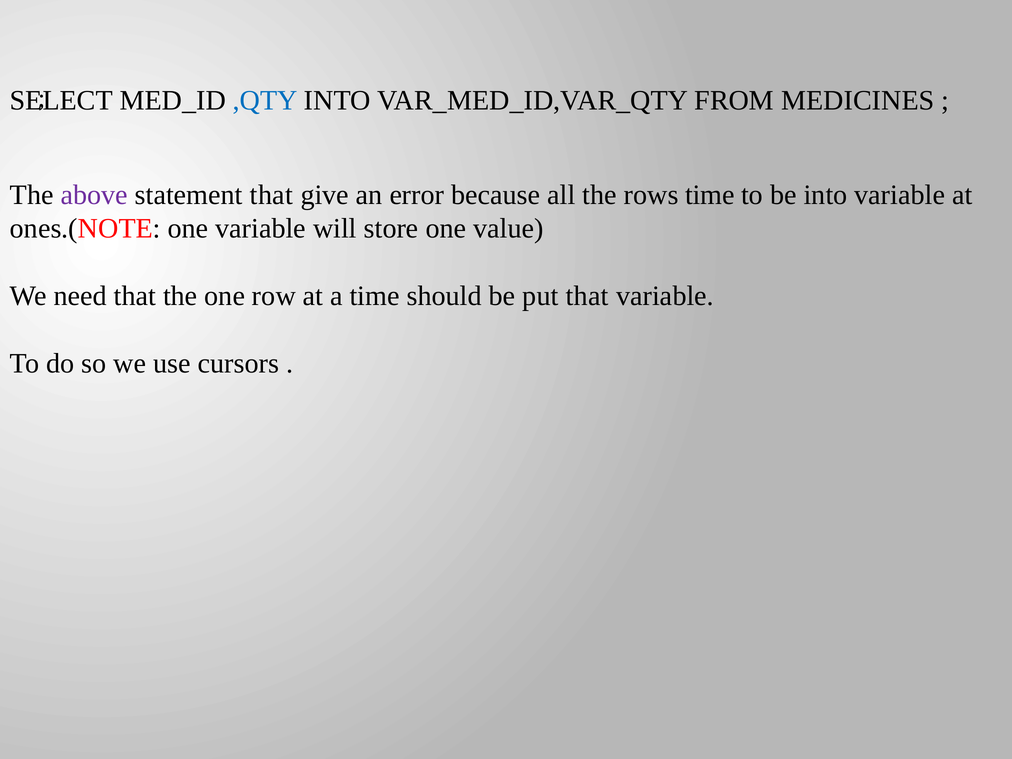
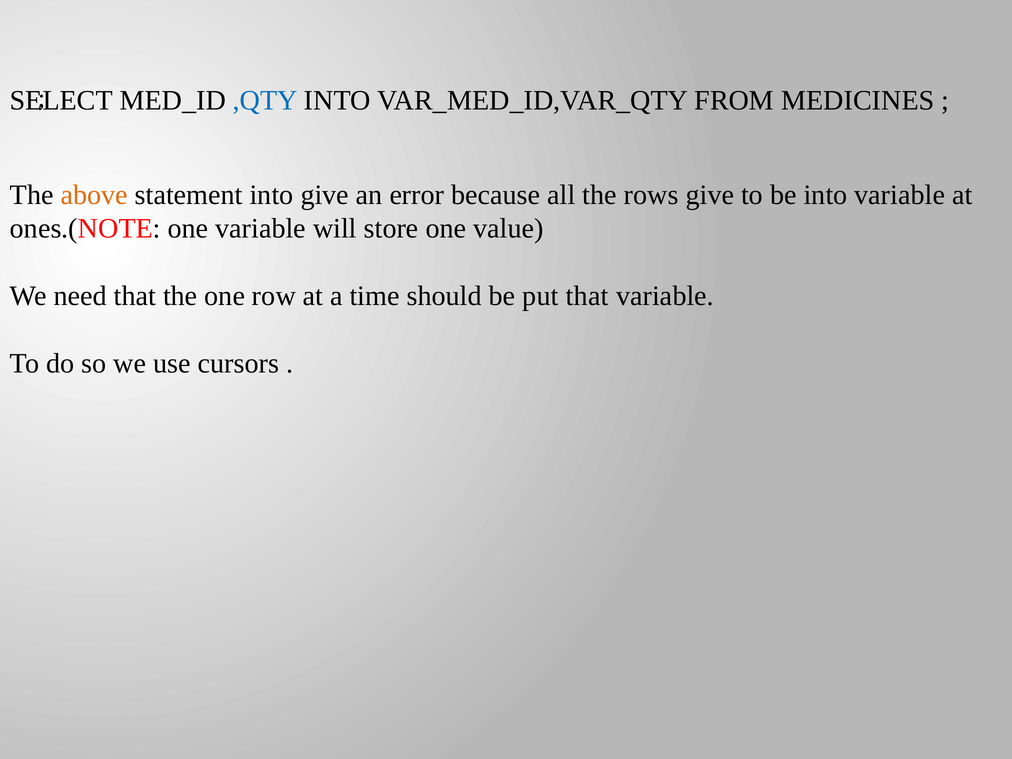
above colour: purple -> orange (94, 195)
statement that: that -> into (272, 195)
rows time: time -> give (710, 195)
